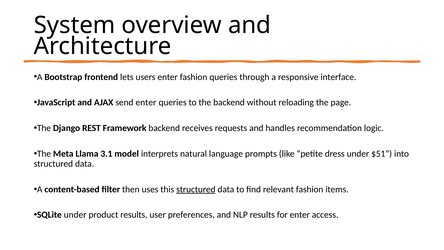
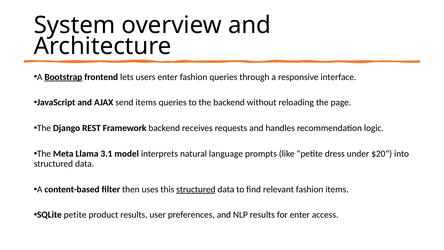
Bootstrap underline: none -> present (63, 77)
send enter: enter -> items (146, 102)
$51: $51 -> $20 (382, 154)
SQLite under: under -> petite (75, 215)
